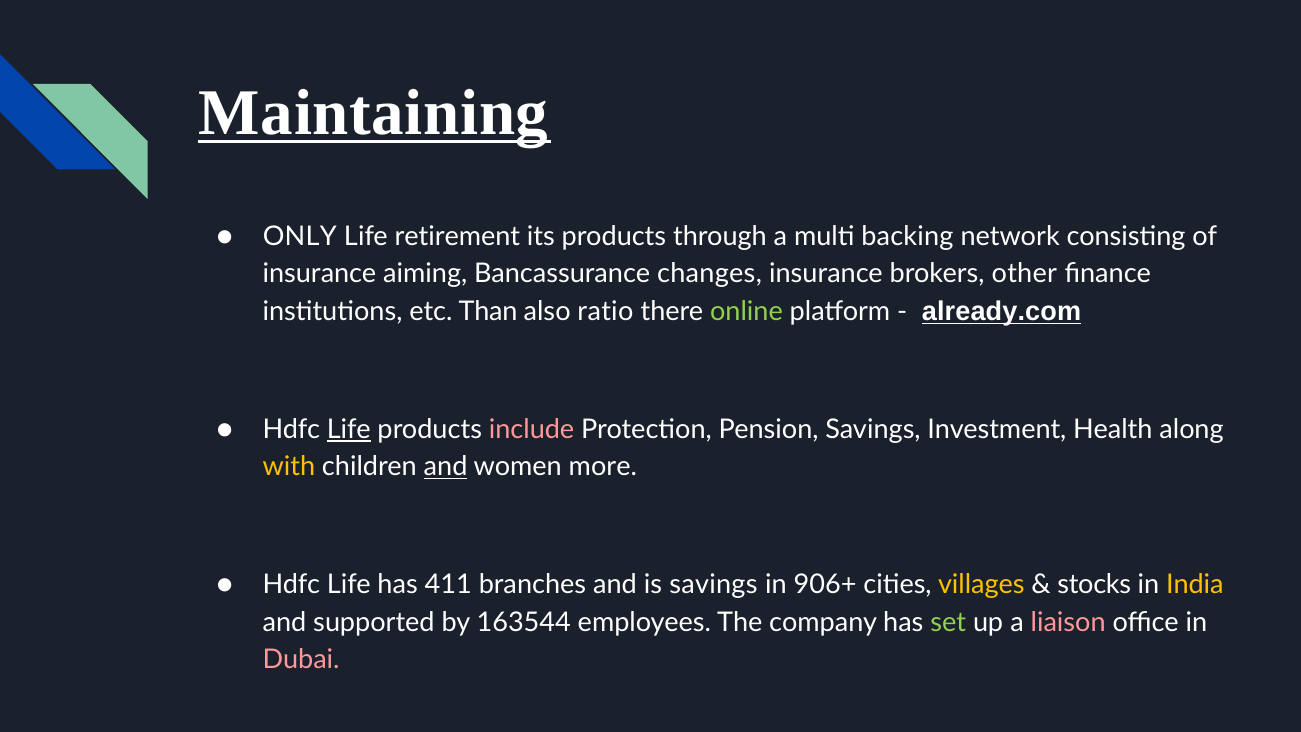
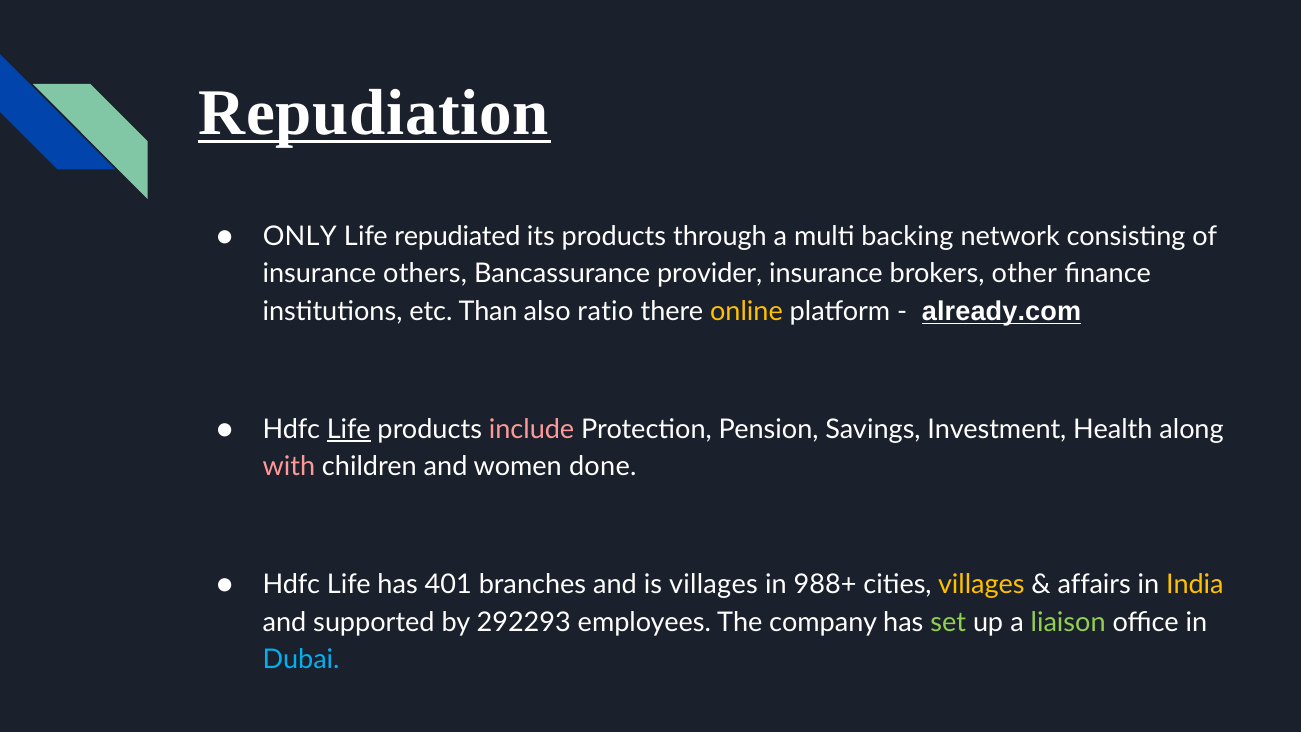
Maintaining: Maintaining -> Repudiation (374, 113)
retirement: retirement -> repudiated (457, 237)
aiming: aiming -> others (425, 274)
changes: changes -> provider (710, 274)
online colour: light green -> yellow (746, 311)
with colour: yellow -> pink (289, 467)
and underline: present -> none (446, 467)
more: more -> done (603, 467)
411: 411 -> 401 (448, 585)
is savings: savings -> villages (713, 585)
906+: 906+ -> 988+ (825, 585)
stocks: stocks -> affairs (1094, 585)
163544: 163544 -> 292293 (524, 622)
liaison colour: pink -> light green (1068, 622)
Dubai colour: pink -> light blue (301, 660)
